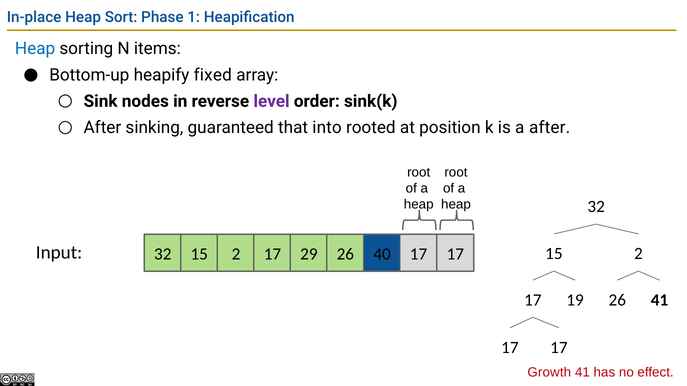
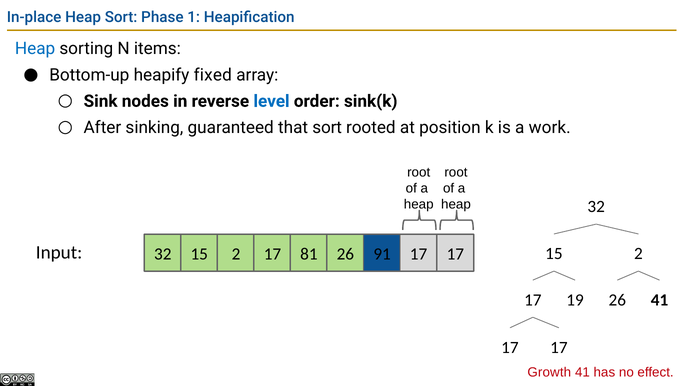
level colour: purple -> blue (272, 101)
that into: into -> sort (327, 128)
a after: after -> work (550, 128)
29: 29 -> 81 (309, 254)
40: 40 -> 91 (382, 254)
